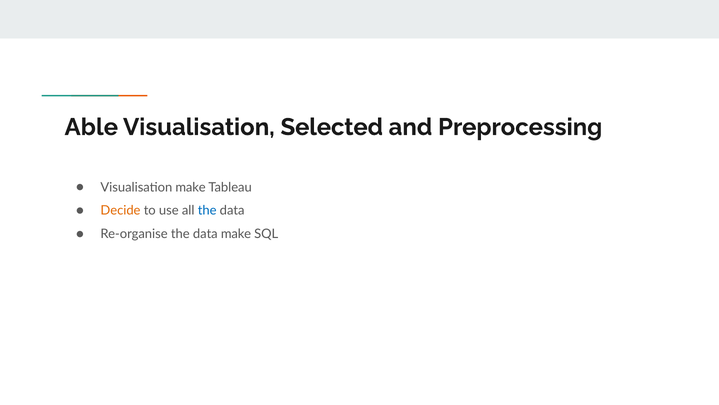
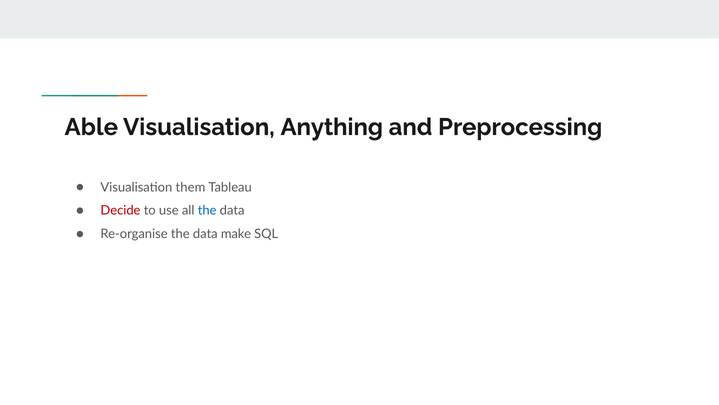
Selected: Selected -> Anything (332, 127)
Visualisation make: make -> them (190, 187)
Decide colour: orange -> red (120, 210)
